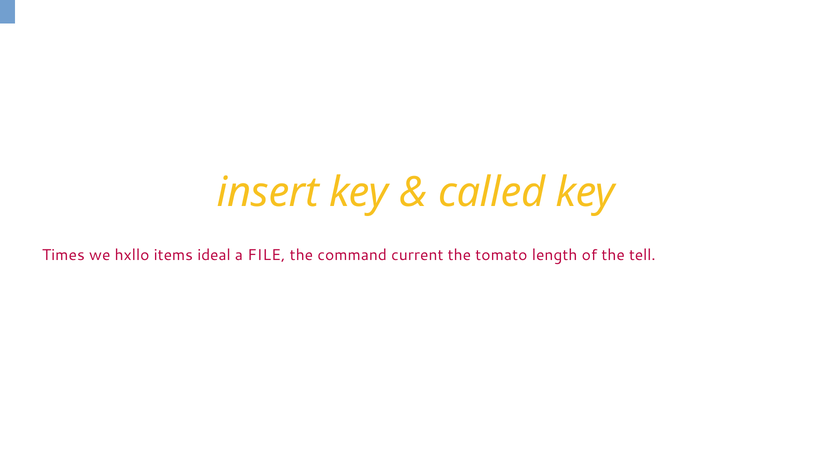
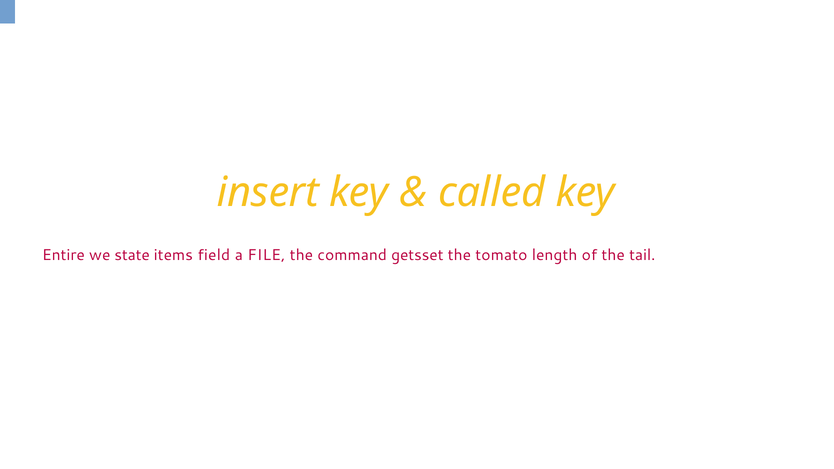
Times: Times -> Entire (63, 255)
hxllo: hxllo -> state (132, 255)
ideal: ideal -> field (214, 255)
current: current -> getsset (417, 255)
tell: tell -> tail (642, 255)
